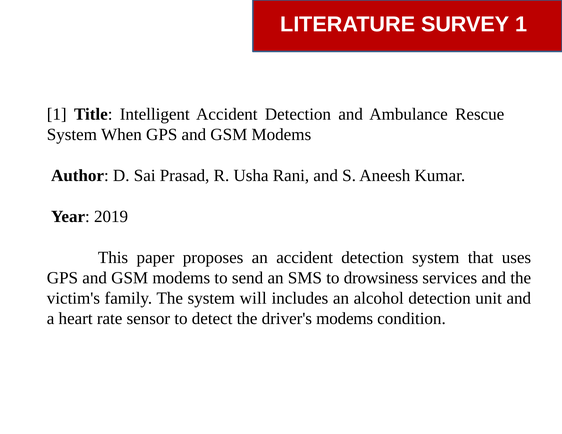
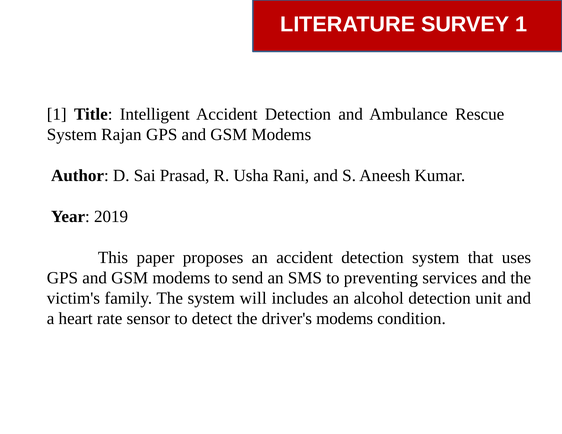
When: When -> Rajan (121, 135)
drowsiness: drowsiness -> preventing (381, 278)
